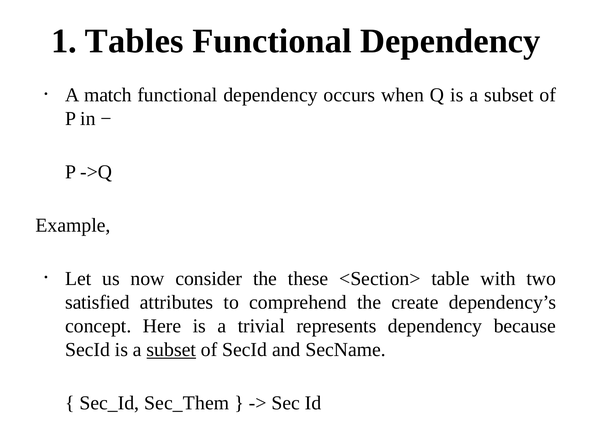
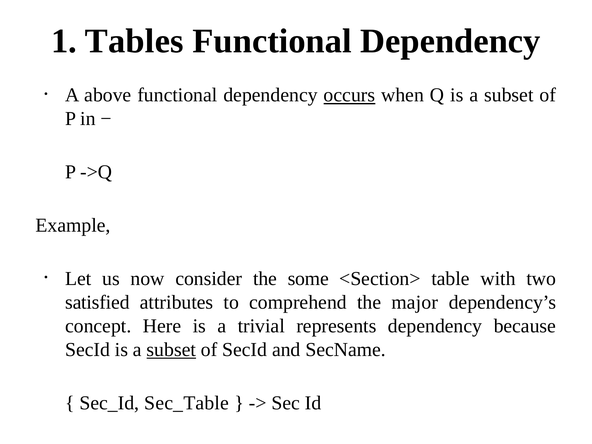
match: match -> above (108, 95)
occurs underline: none -> present (349, 95)
these: these -> some (308, 279)
create: create -> major (415, 302)
Sec_Them: Sec_Them -> Sec_Table (187, 403)
